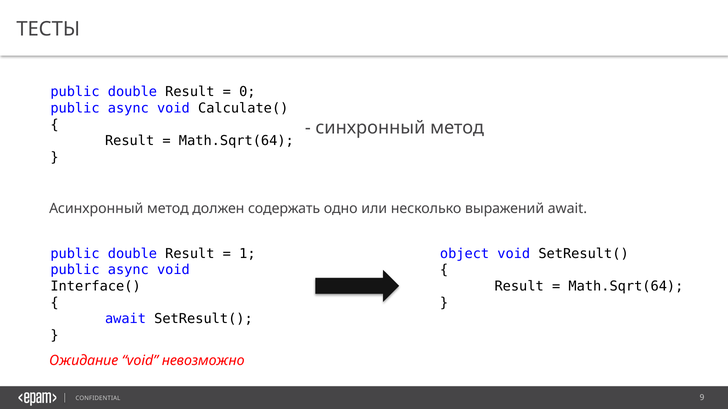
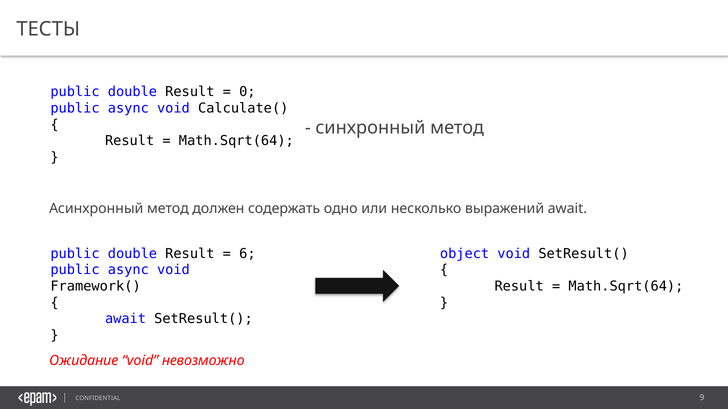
1: 1 -> 6 (247, 254)
Interface(: Interface( -> Framework( (96, 287)
